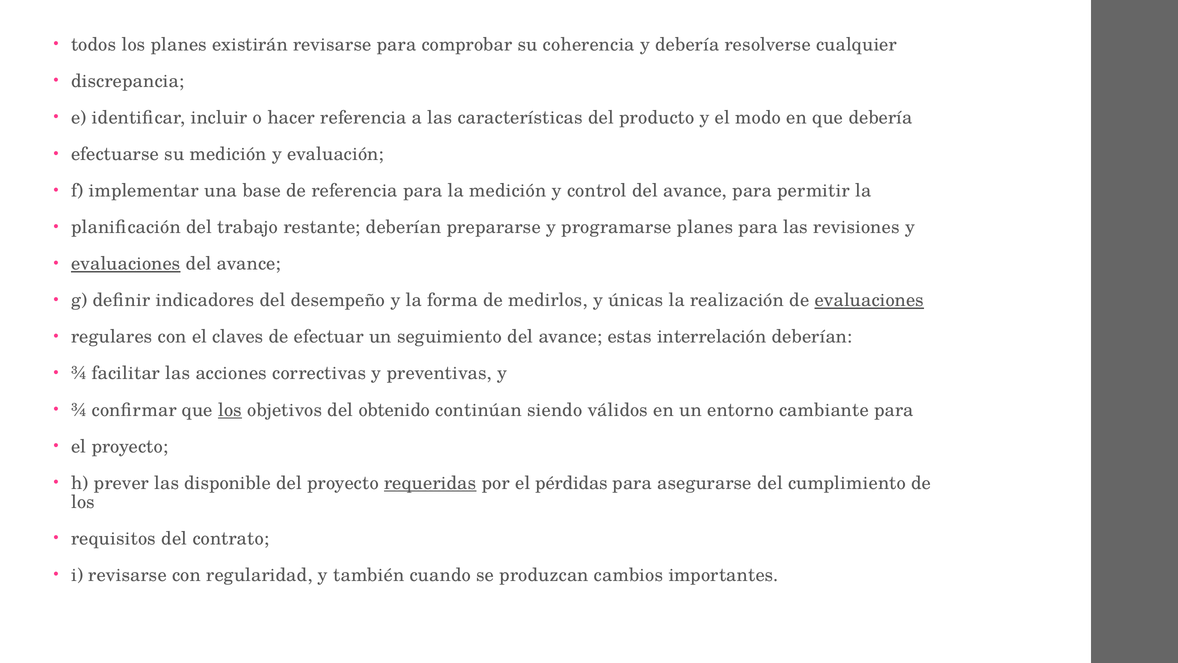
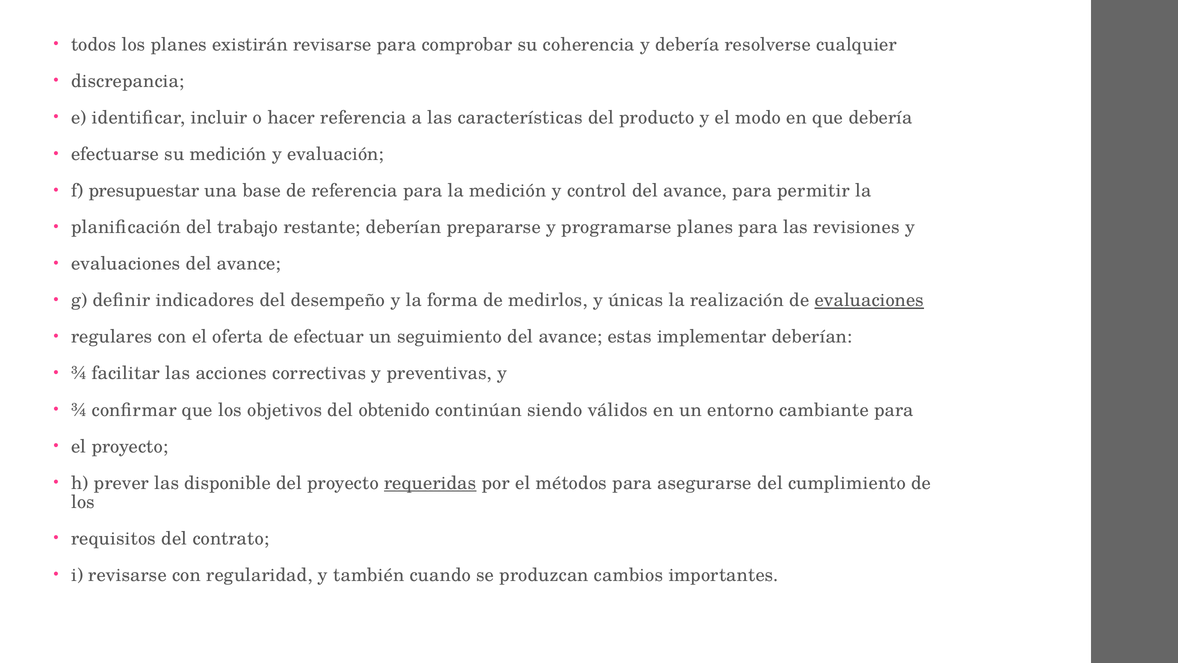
implementar: implementar -> presupuestar (144, 191)
evaluaciones underline: present -> none (126, 264)
claves: claves -> oferta (238, 337)
interrelación: interrelación -> implementar (712, 337)
los underline: present -> none (230, 410)
pérdidas: pérdidas -> métodos (571, 483)
